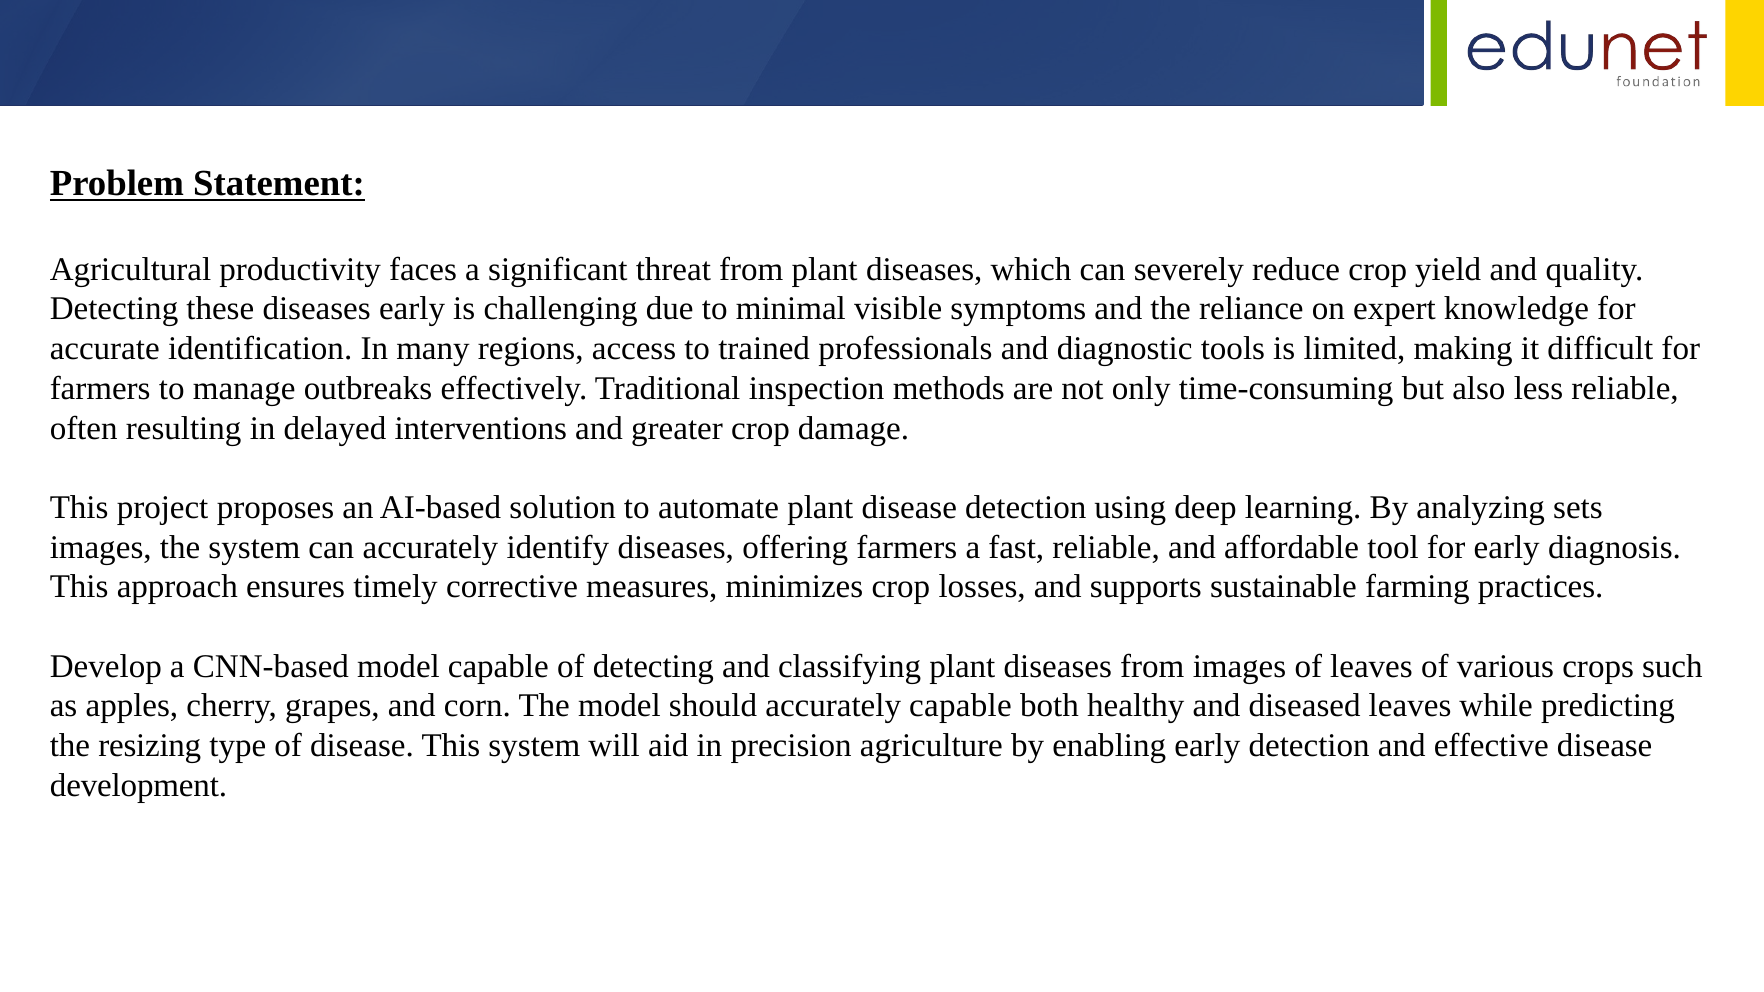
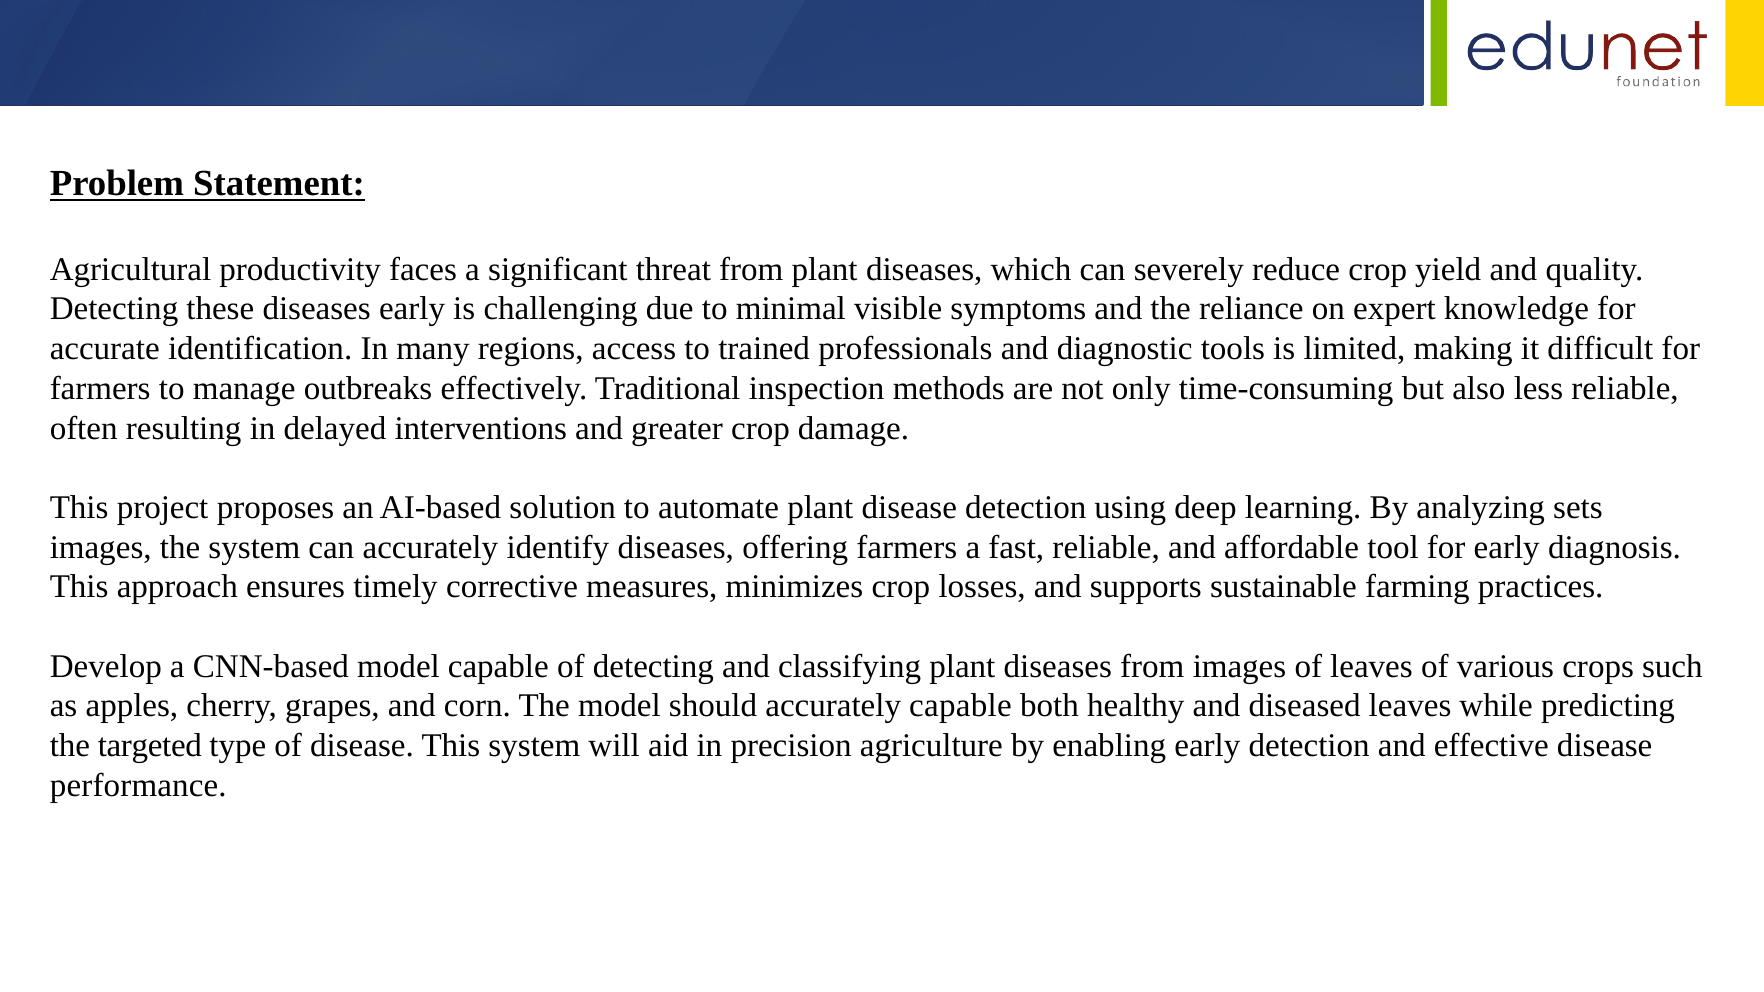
resizing: resizing -> targeted (150, 746)
development: development -> performance (138, 785)
